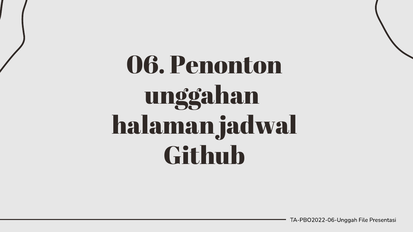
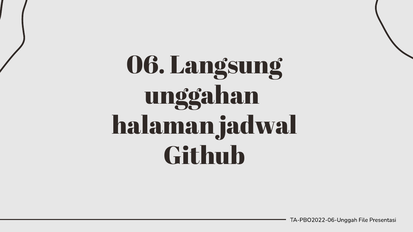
Penonton: Penonton -> Langsung (226, 65)
